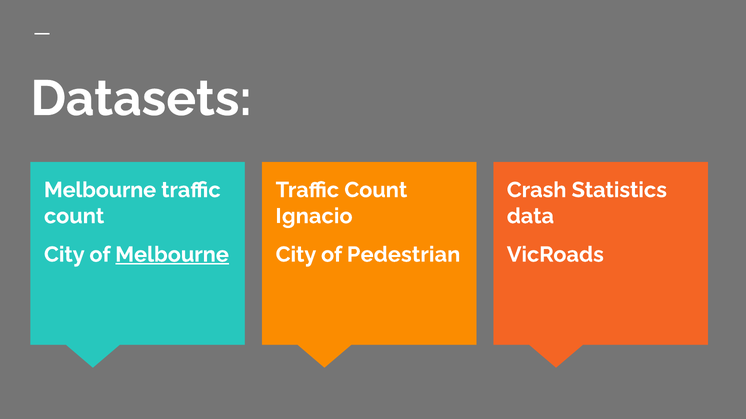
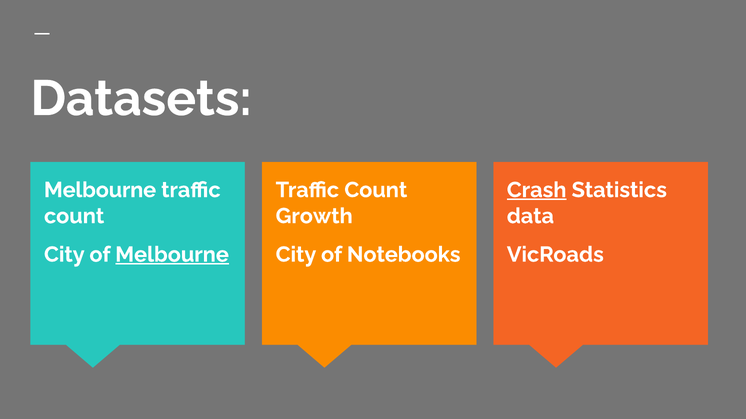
Crash underline: none -> present (537, 190)
Ignacio: Ignacio -> Growth (314, 216)
Pedestrian: Pedestrian -> Notebooks (404, 255)
